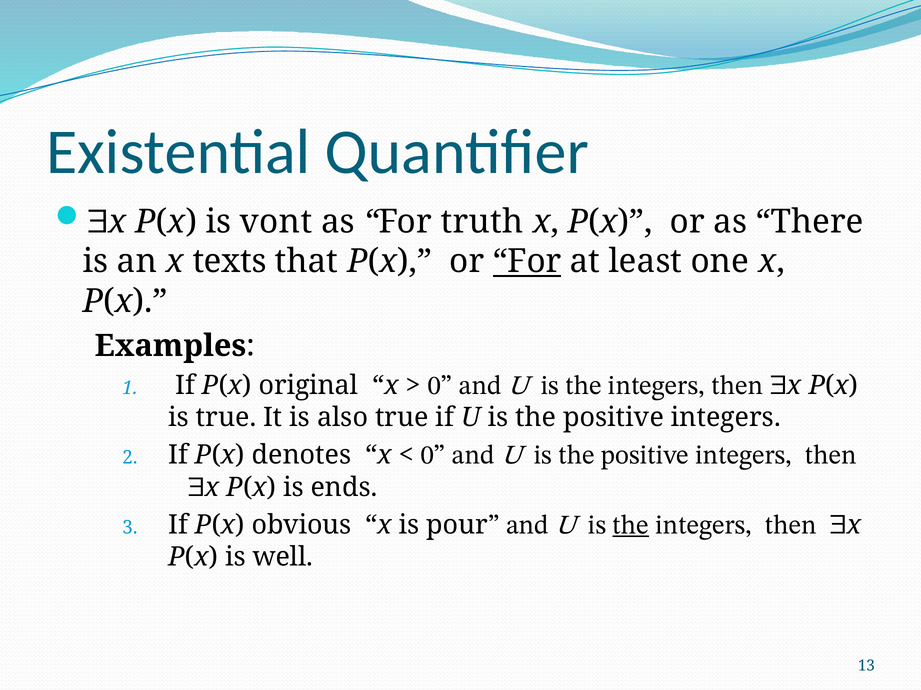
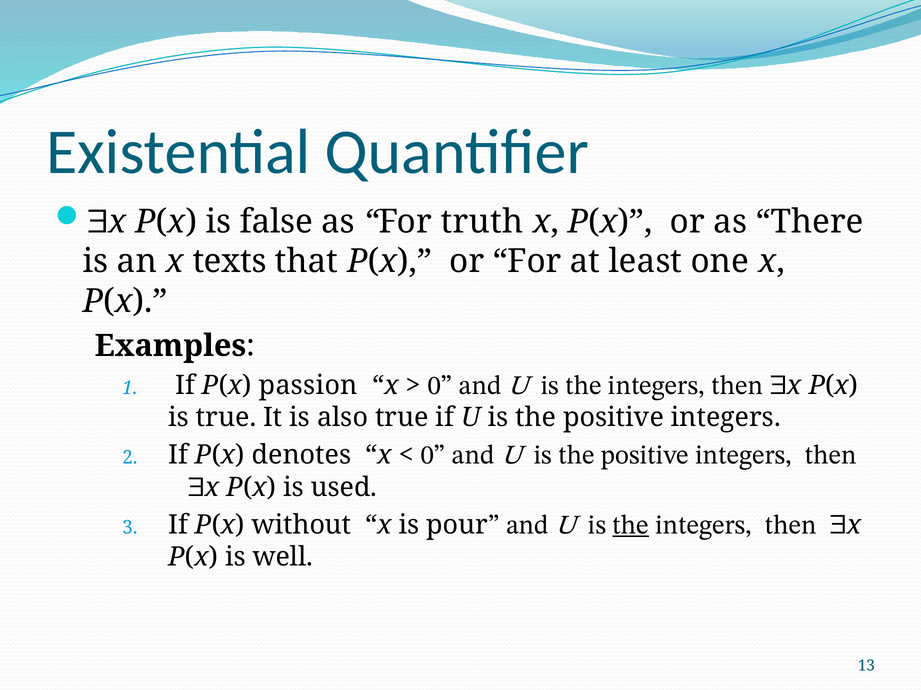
vont: vont -> false (276, 222)
For underline: present -> none (527, 262)
original: original -> passion (308, 386)
ends: ends -> used (344, 488)
obvious: obvious -> without (302, 525)
